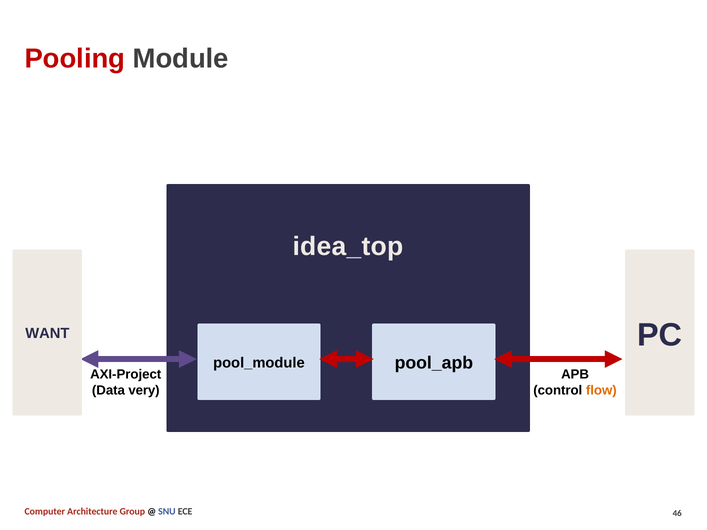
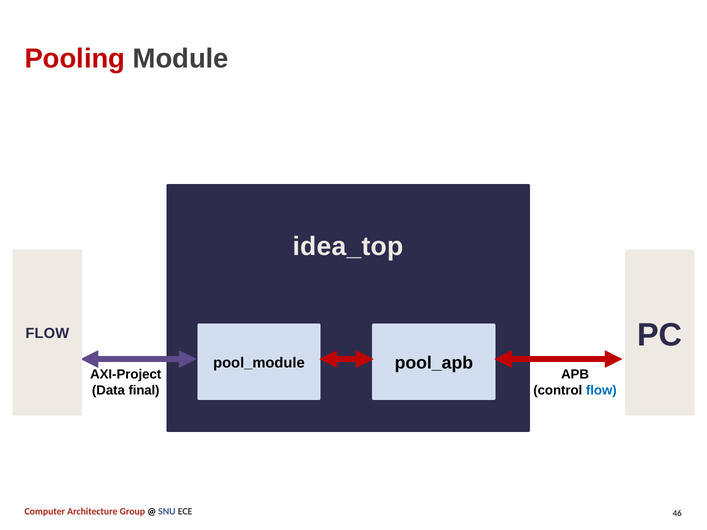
WANT: WANT -> FLOW (47, 334)
very: very -> final (144, 390)
flow colour: orange -> blue (601, 390)
